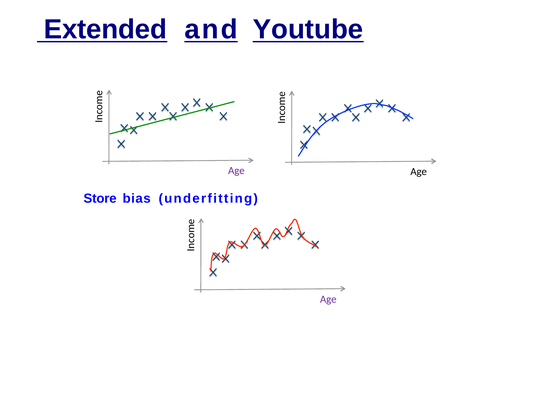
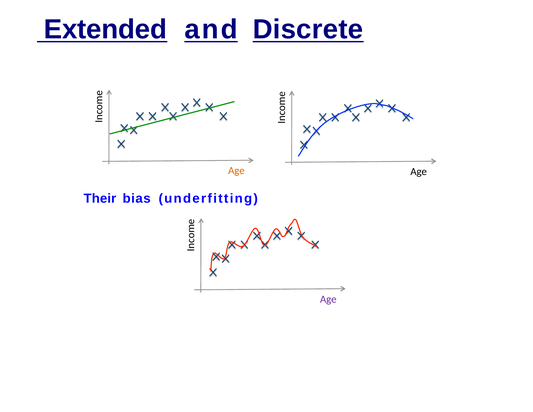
Youtube: Youtube -> Discrete (308, 30)
Age colour: purple -> orange (236, 171)
Store: Store -> Their (100, 198)
